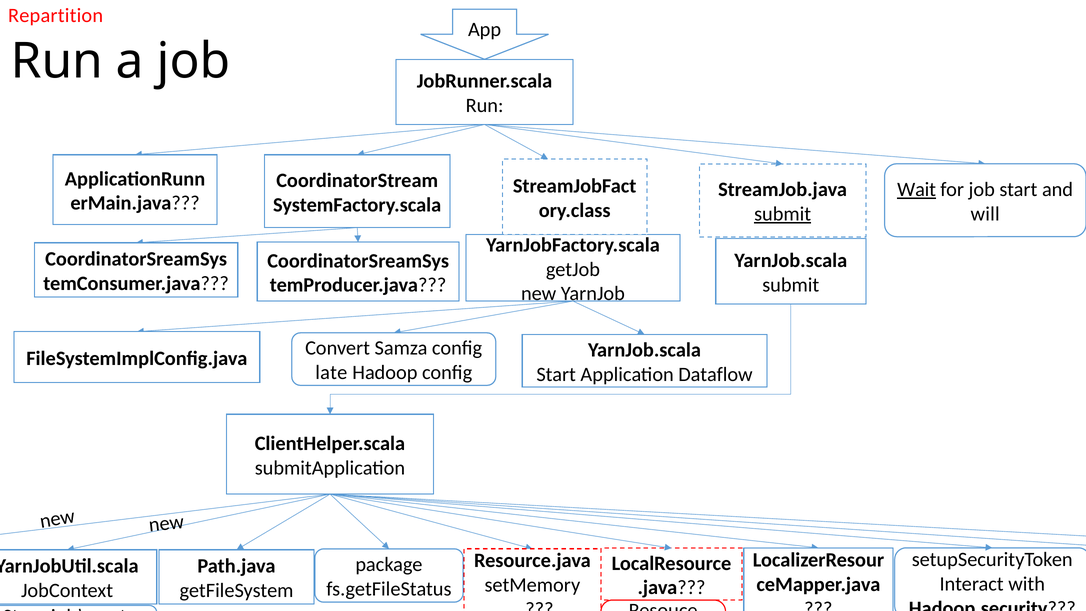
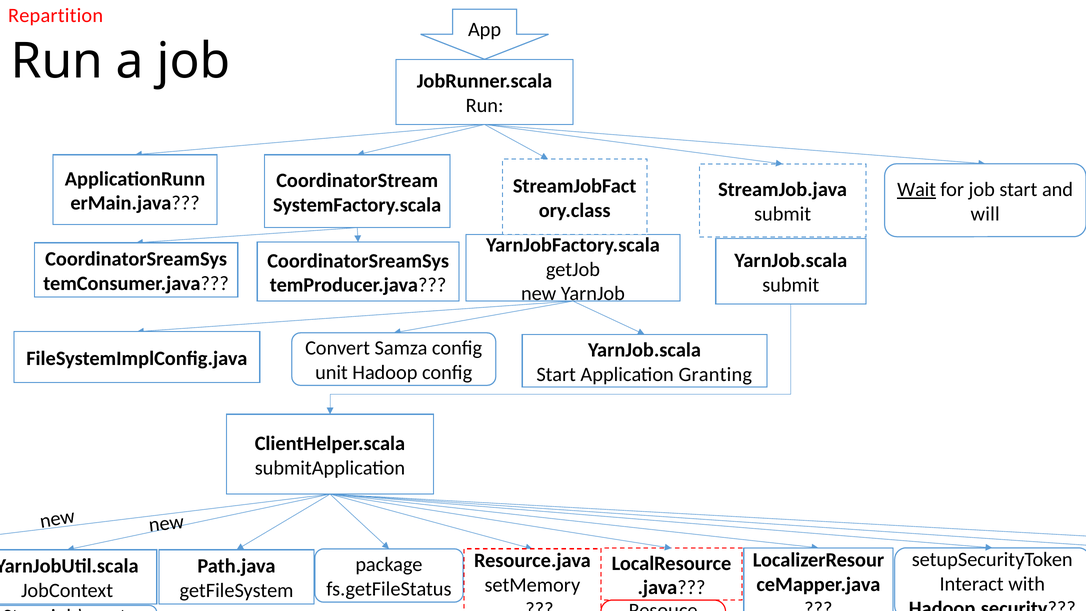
submit underline: present -> none (783, 214)
late: late -> unit (331, 373)
Dataflow: Dataflow -> Granting (715, 374)
